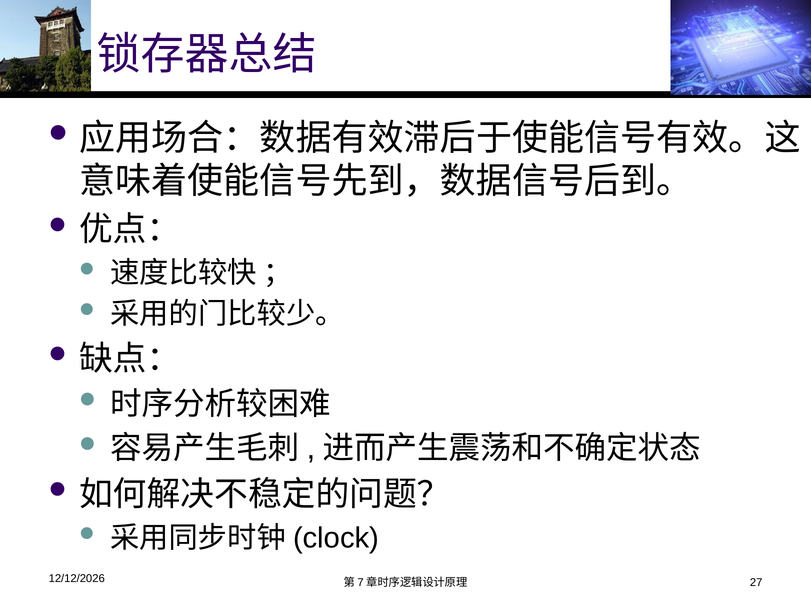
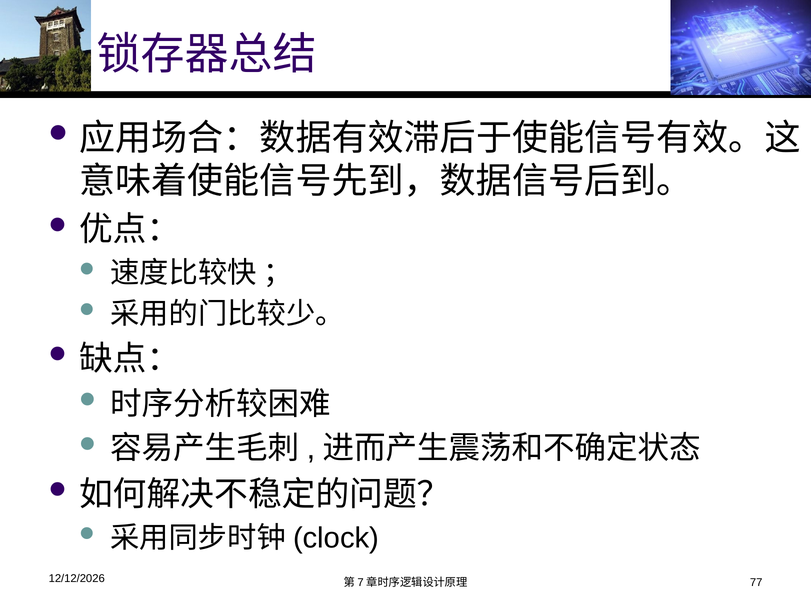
27: 27 -> 77 (756, 583)
